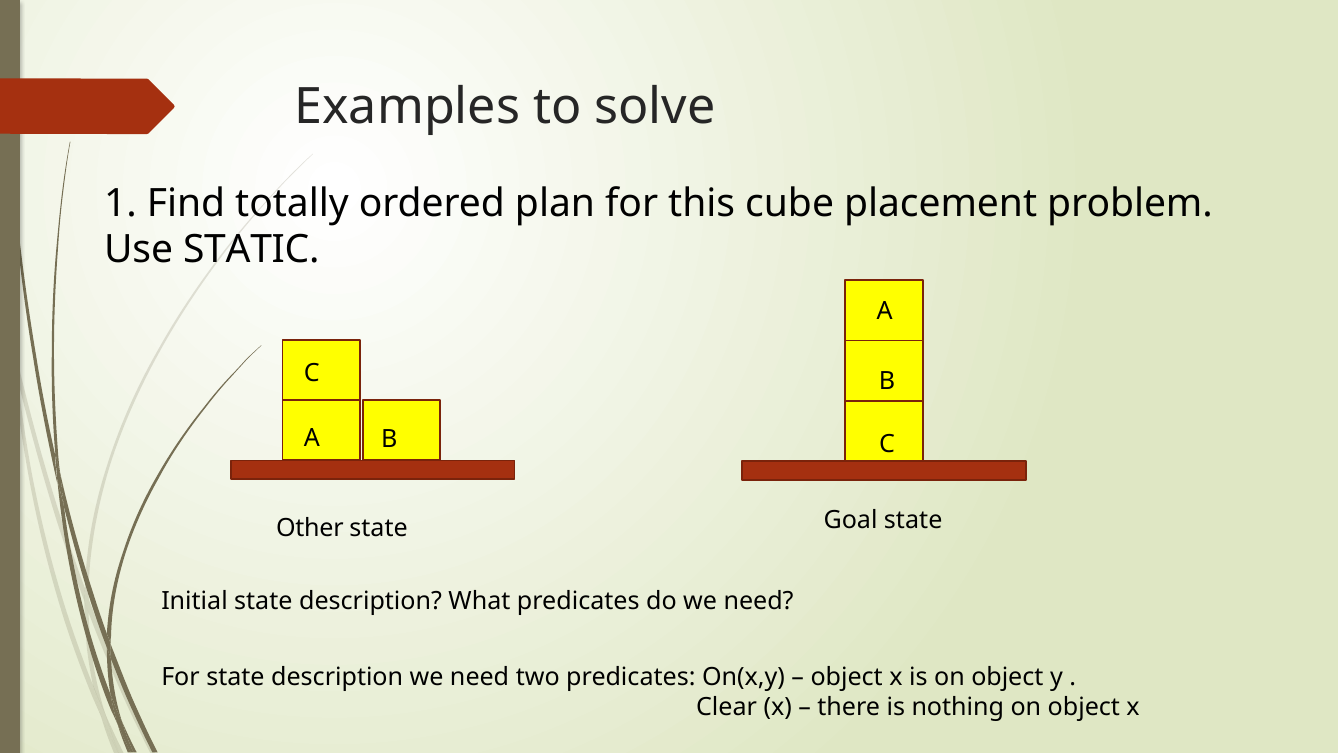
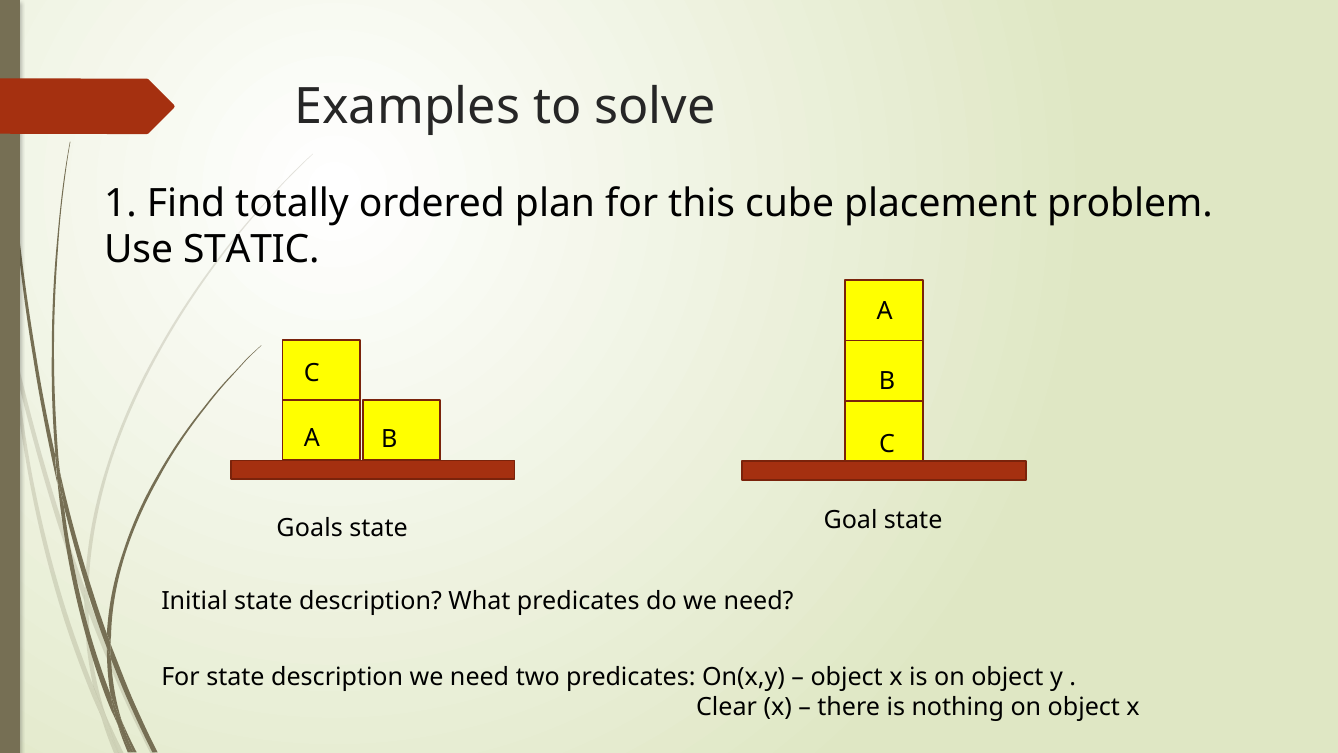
Other: Other -> Goals (310, 528)
